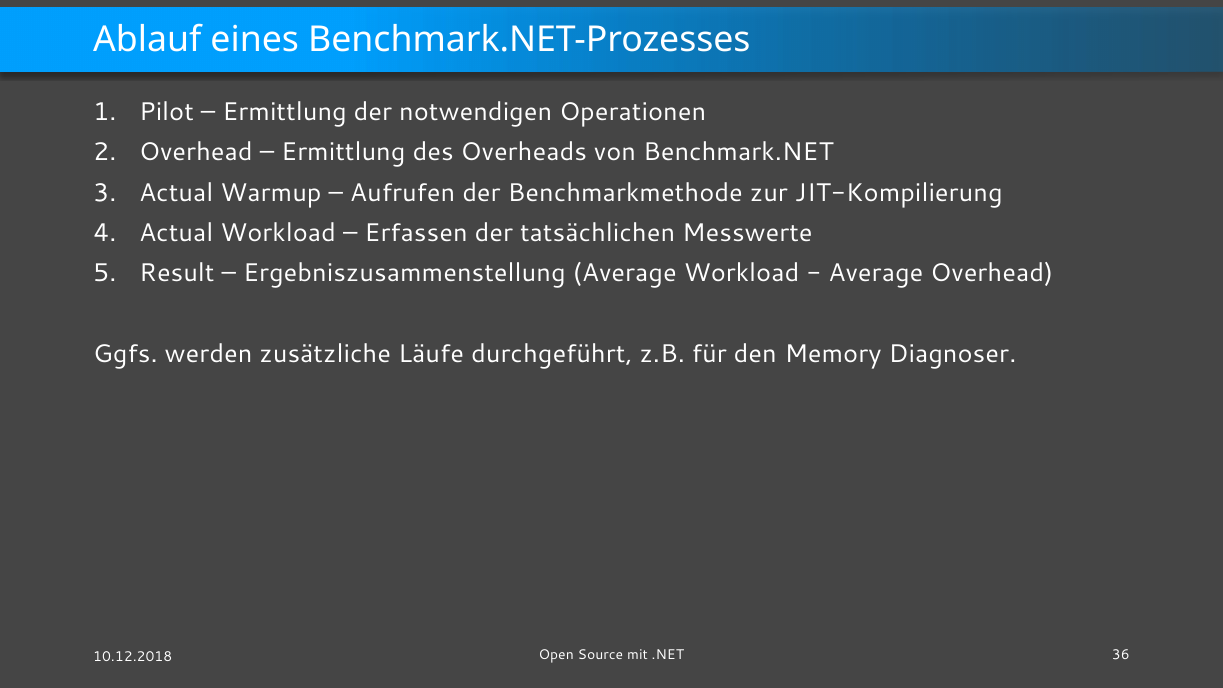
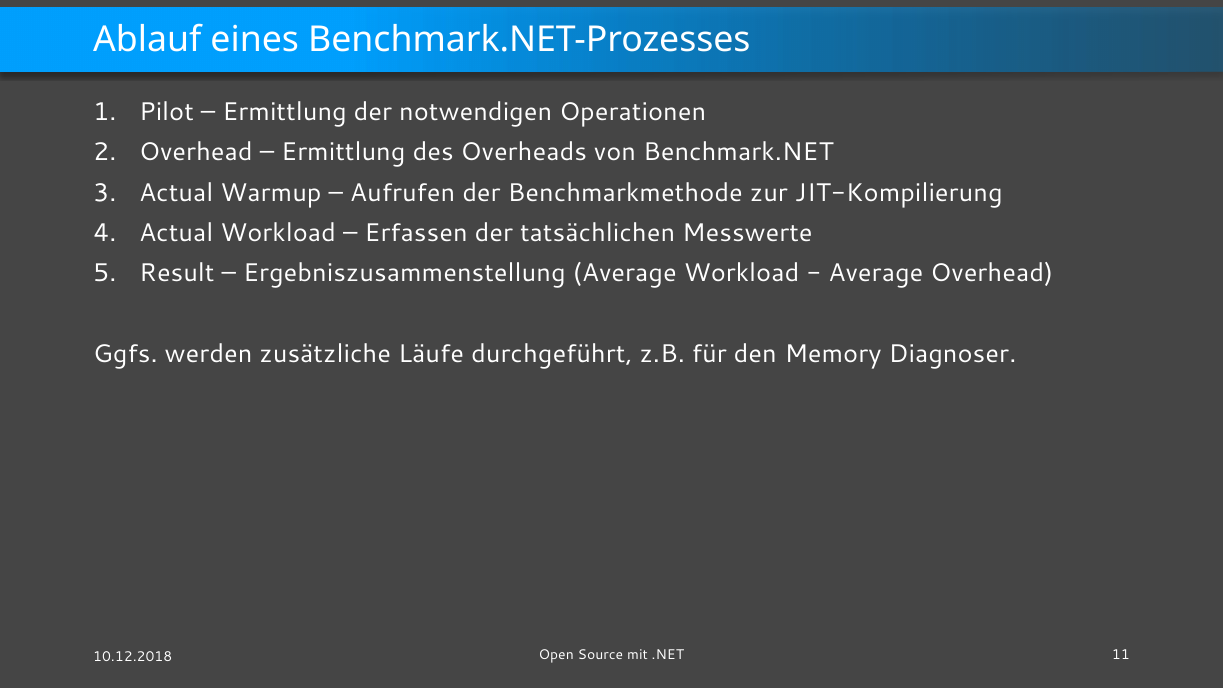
36: 36 -> 11 (1121, 655)
